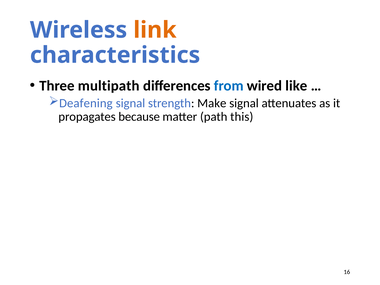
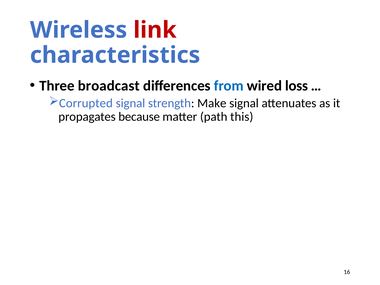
link colour: orange -> red (155, 30)
multipath: multipath -> broadcast (109, 86)
like: like -> loss (296, 86)
Deafening: Deafening -> Corrupted (86, 103)
